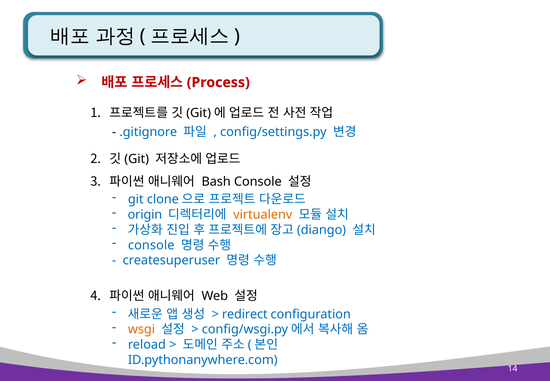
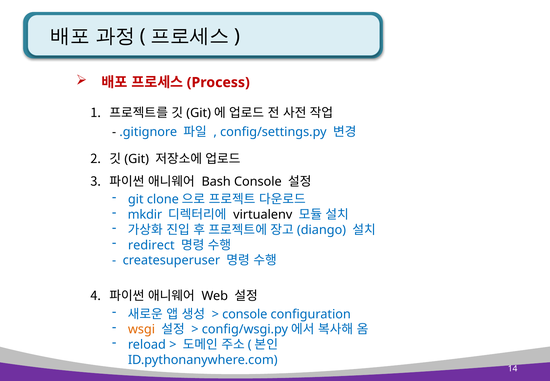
origin: origin -> mkdir (145, 215)
virtualenv colour: orange -> black (263, 215)
console: console -> redirect (151, 245)
redirect: redirect -> console (245, 314)
